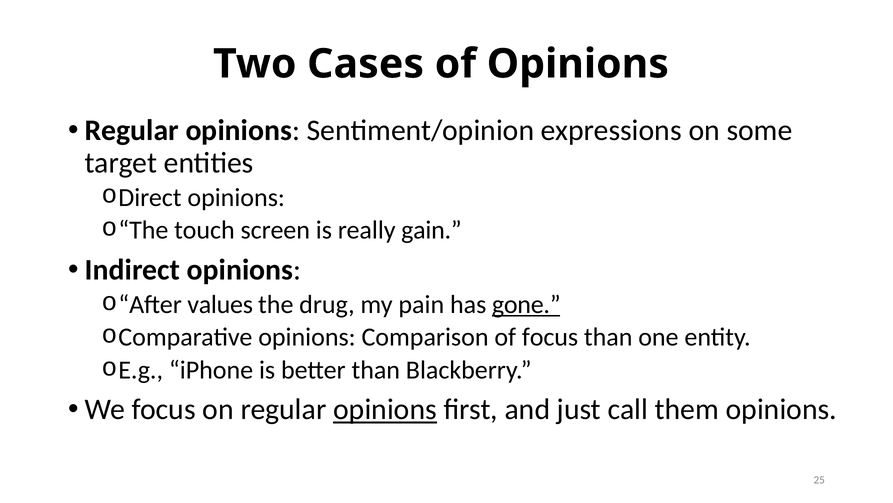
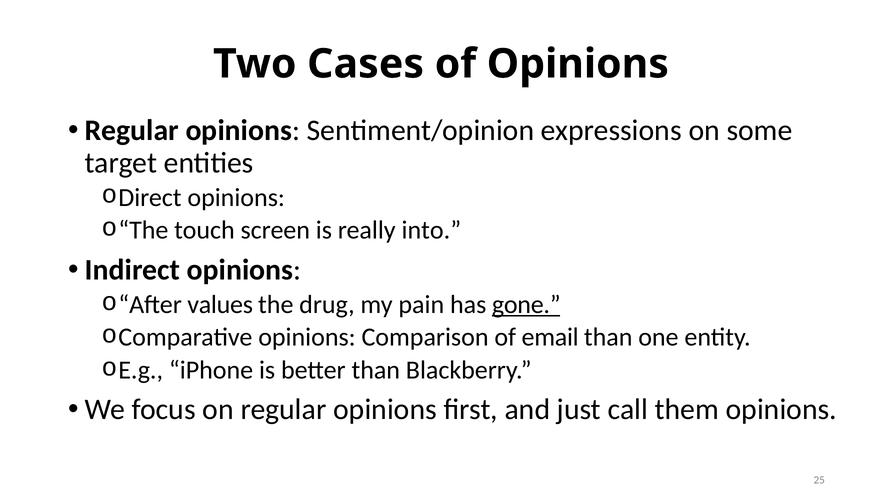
gain: gain -> into (431, 230)
of focus: focus -> email (550, 337)
opinions underline: present -> none (385, 409)
